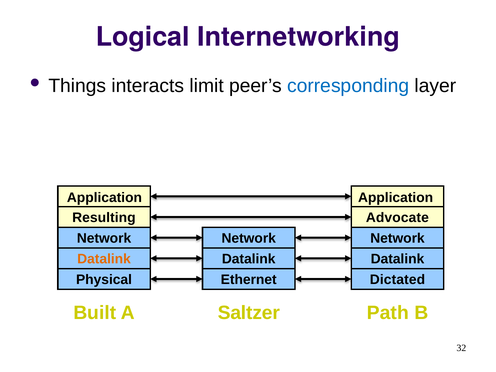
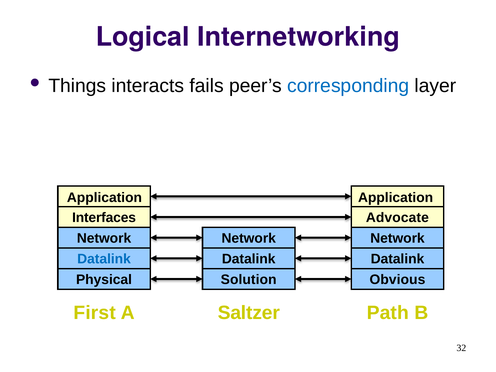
limit: limit -> fails (207, 86)
Resulting: Resulting -> Interfaces (104, 218)
Datalink colour: orange -> blue (104, 259)
Ethernet: Ethernet -> Solution (249, 280)
Dictated: Dictated -> Obvious (397, 280)
Built: Built -> First (95, 313)
